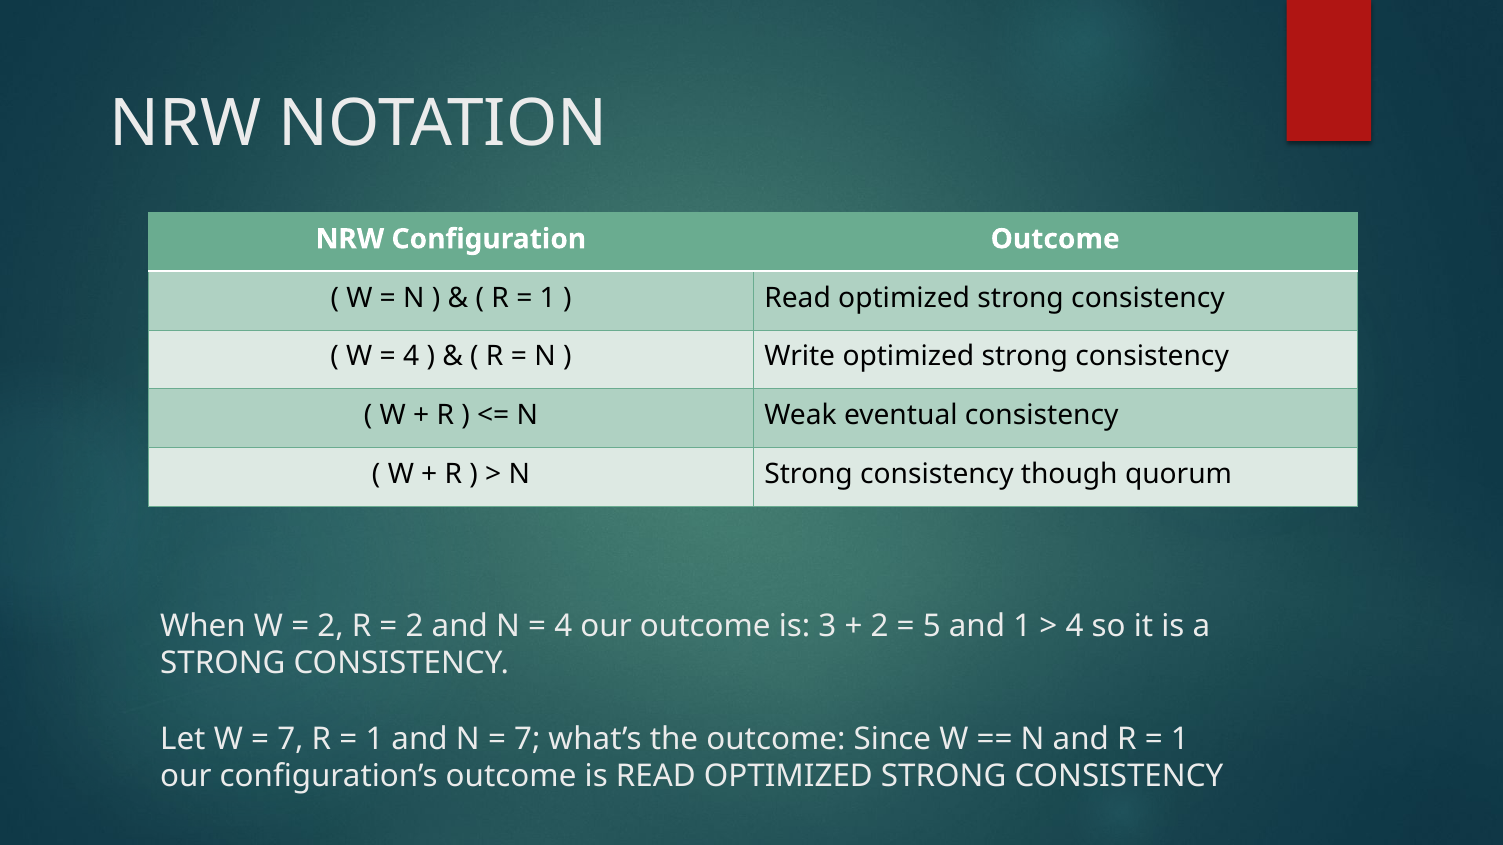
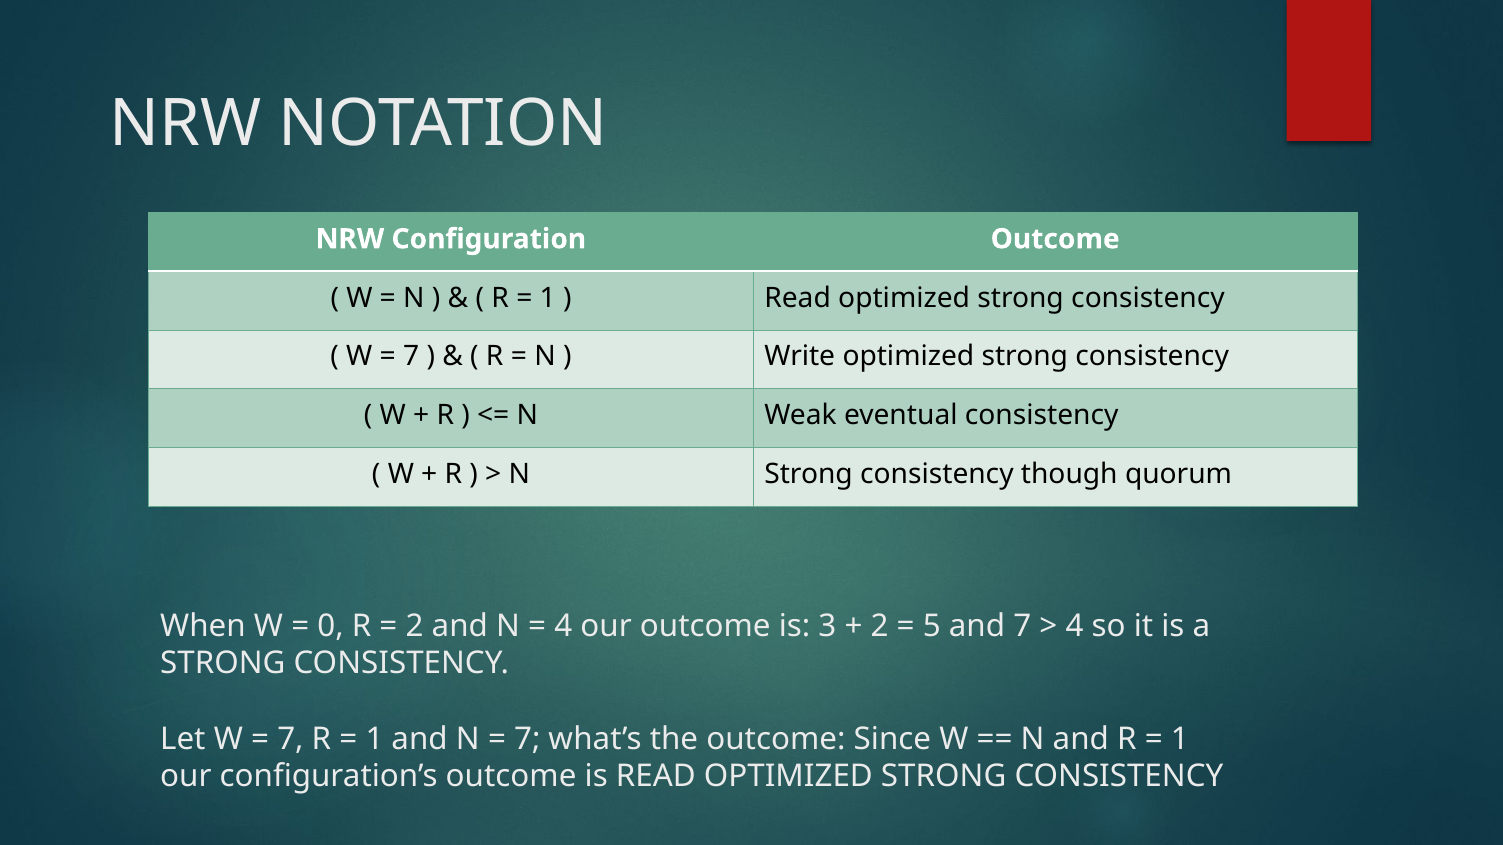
4: 4 -> 7 (411, 357)
2: 2 -> 0 (331, 626)
and 1: 1 -> 7 (1022, 626)
